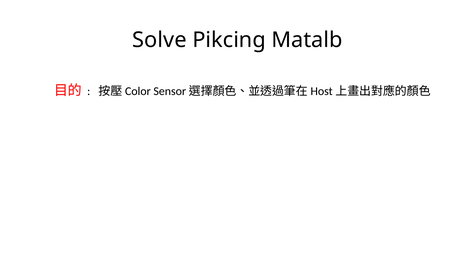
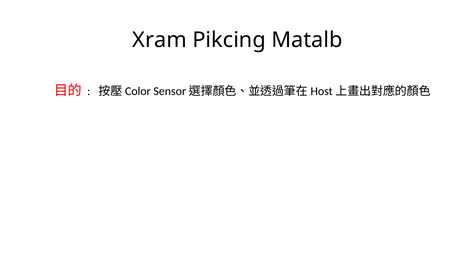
Solve: Solve -> Xram (159, 40)
